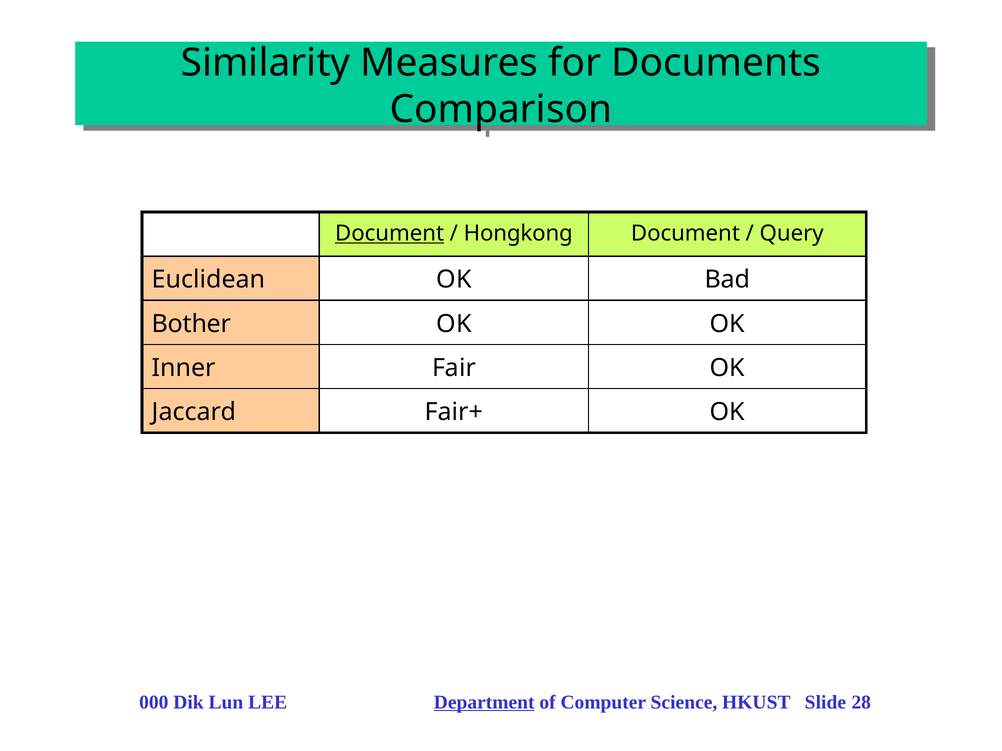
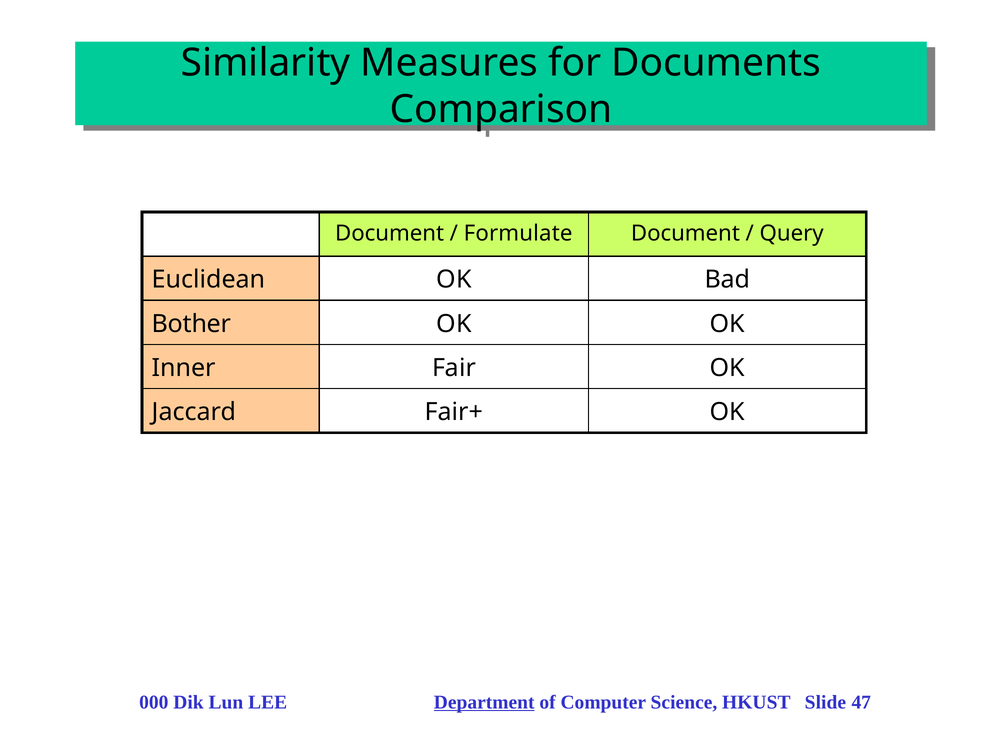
Document underline: present -> none (390, 234)
Hongkong: Hongkong -> Formulate (518, 234)
28: 28 -> 47 (861, 703)
